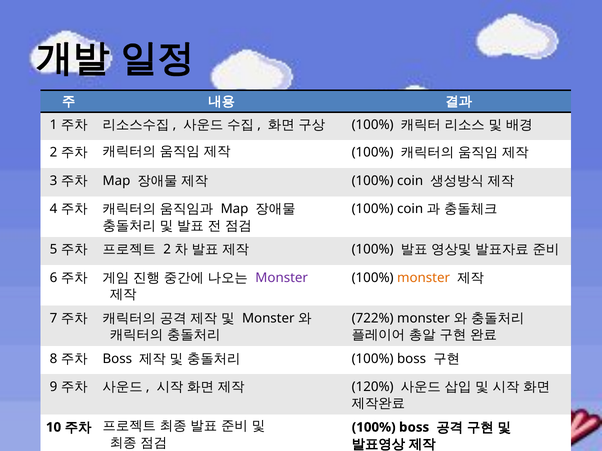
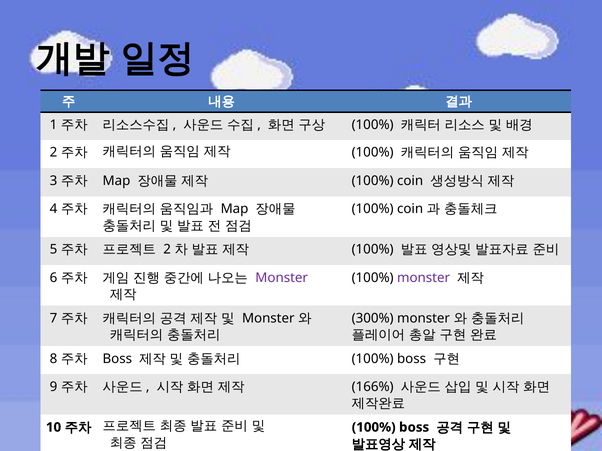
monster colour: orange -> purple (424, 278)
722%: 722% -> 300% (373, 319)
120%: 120% -> 166% (373, 387)
